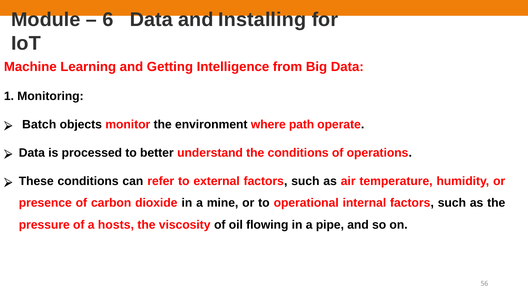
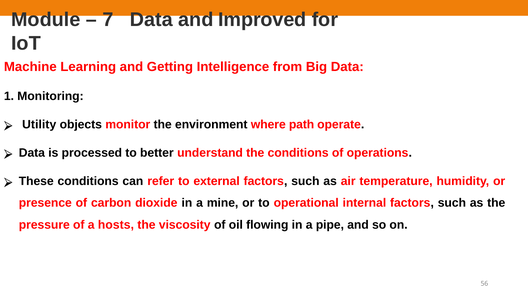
6: 6 -> 7 (108, 20)
Installing: Installing -> Improved (262, 20)
Batch: Batch -> Utility (39, 124)
